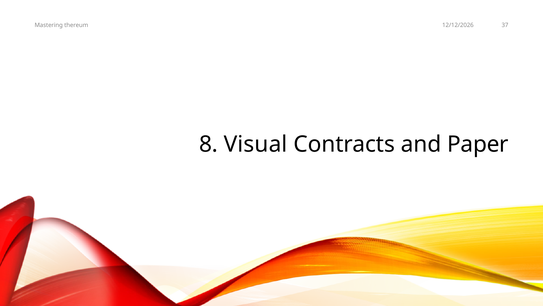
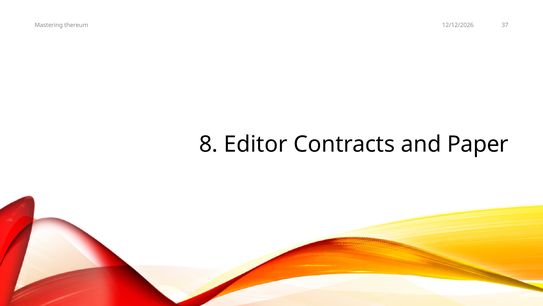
Visual: Visual -> Editor (256, 144)
